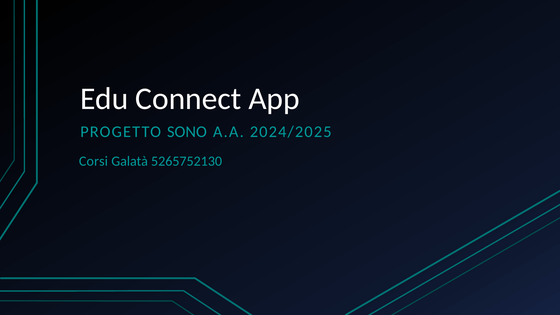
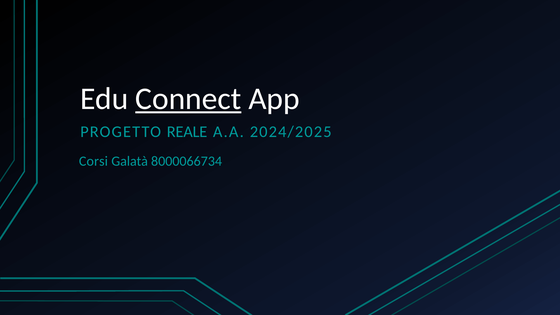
Connect underline: none -> present (188, 99)
SONO: SONO -> REALE (187, 132)
5265752130: 5265752130 -> 8000066734 (187, 161)
